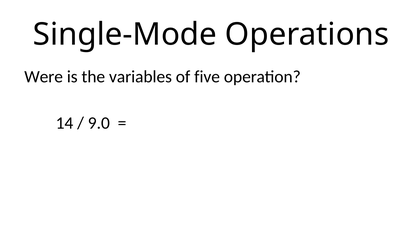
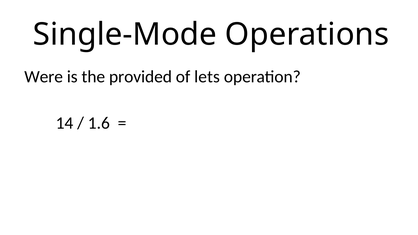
variables: variables -> provided (140, 77)
five: five -> lets (207, 77)
9.0: 9.0 -> 1.6 (99, 123)
